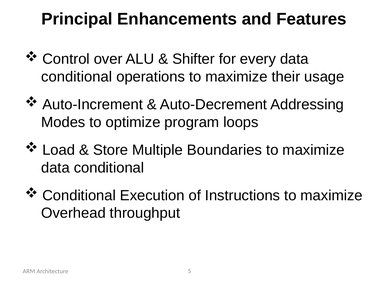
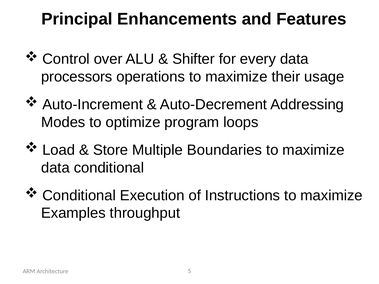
conditional: conditional -> processors (77, 77)
Overhead: Overhead -> Examples (73, 213)
